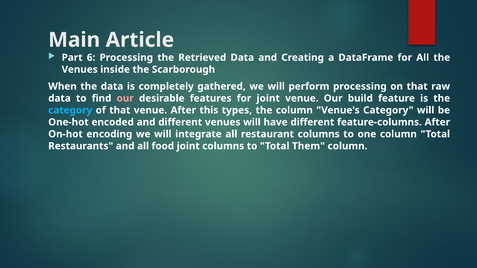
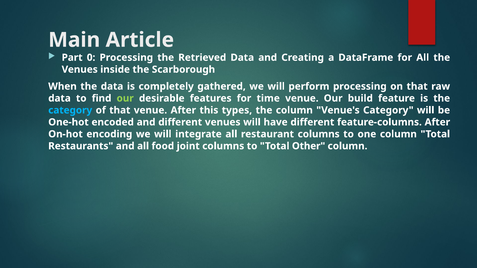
6: 6 -> 0 (91, 58)
our colour: pink -> light green (125, 98)
for joint: joint -> time (268, 98)
Them: Them -> Other (309, 146)
